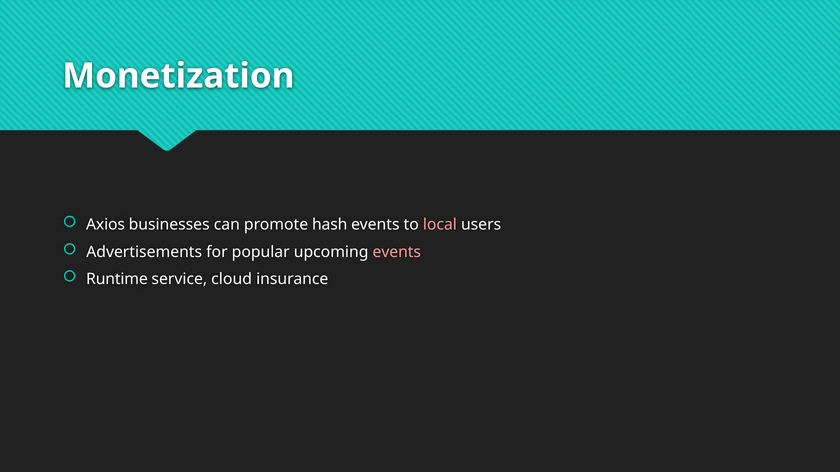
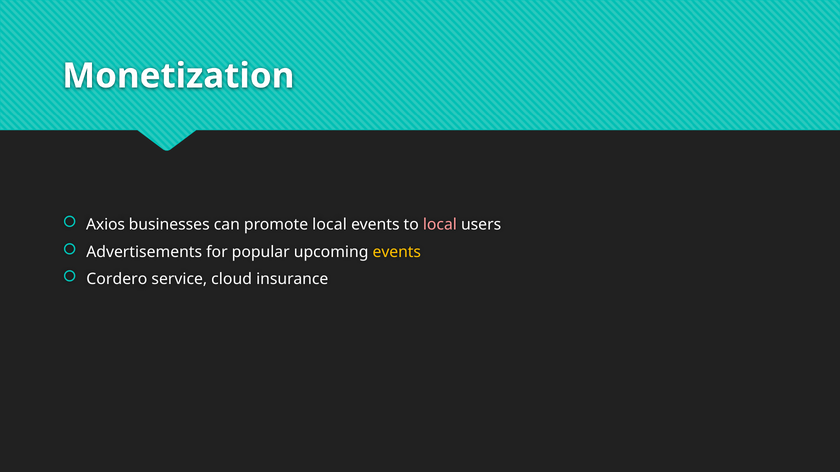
promote hash: hash -> local (330, 225)
events colour: pink -> yellow (397, 252)
Runtime: Runtime -> Cordero (117, 279)
